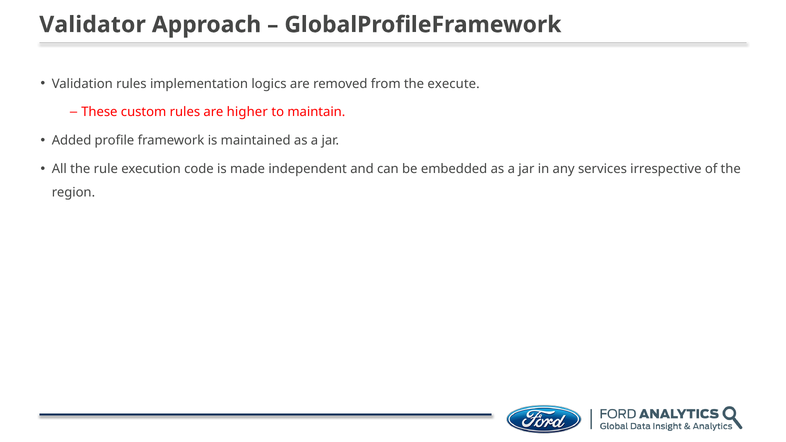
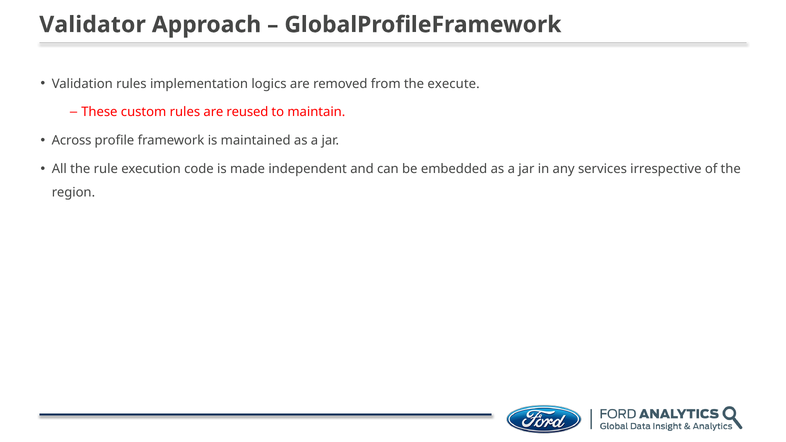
higher: higher -> reused (247, 112)
Added: Added -> Across (72, 141)
